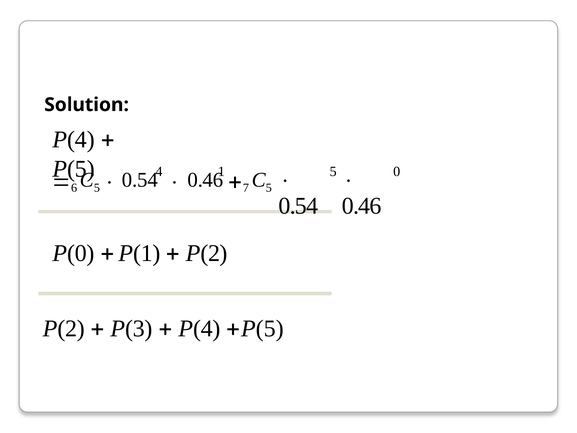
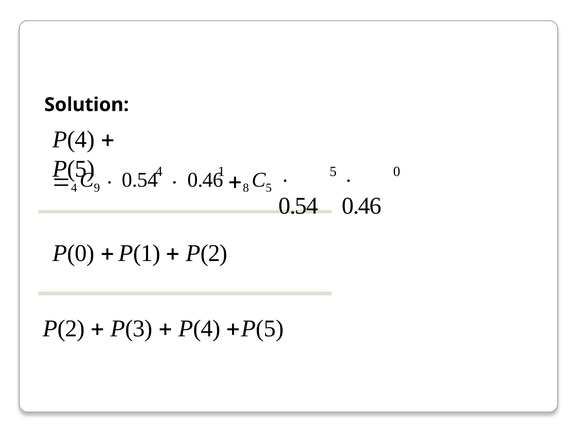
6: 6 -> 4 (74, 188)
5: 5 -> 9 (97, 188)
7: 7 -> 8 (246, 188)
